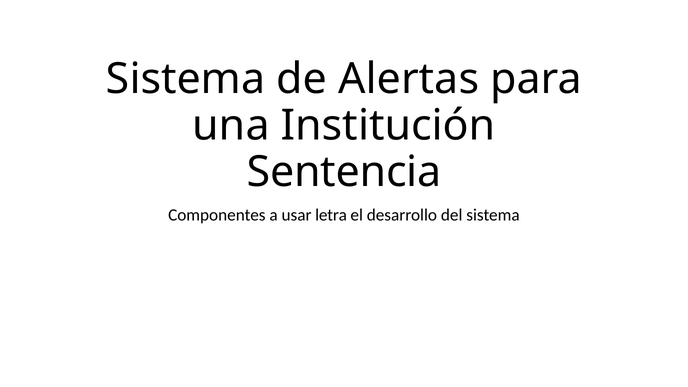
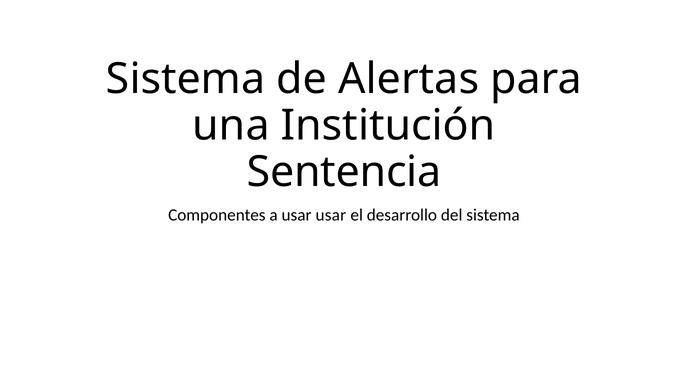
usar letra: letra -> usar (331, 215)
